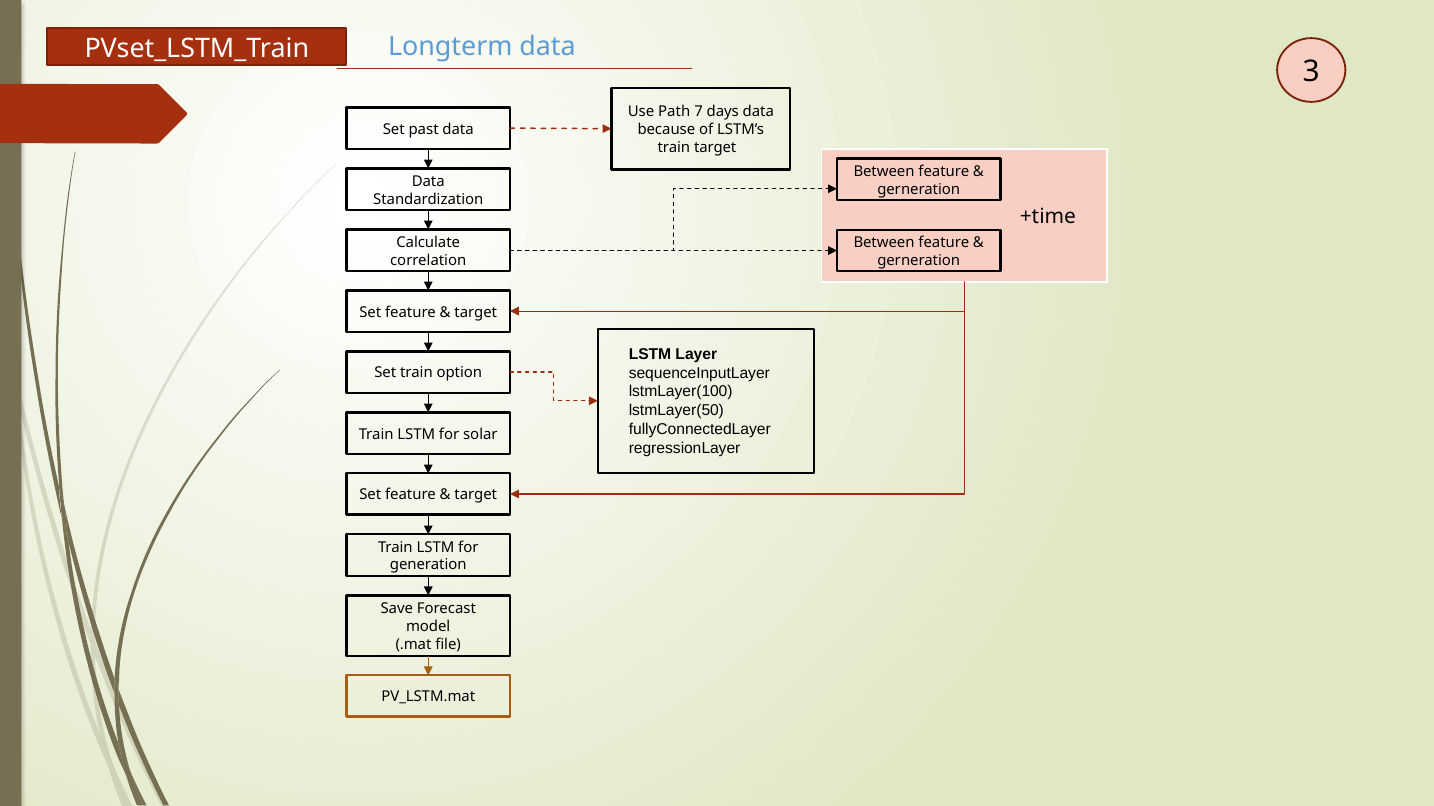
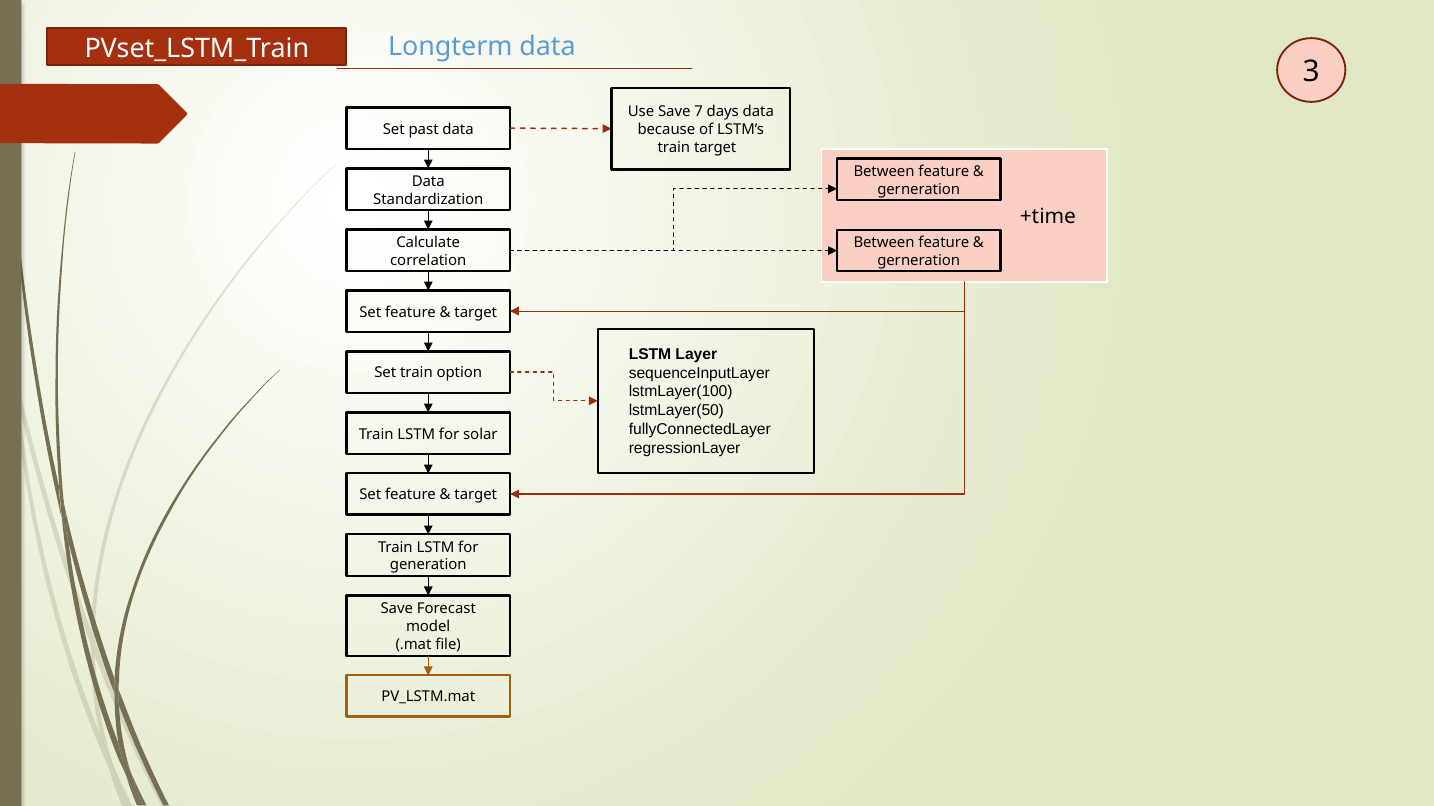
Use Path: Path -> Save (674, 112)
